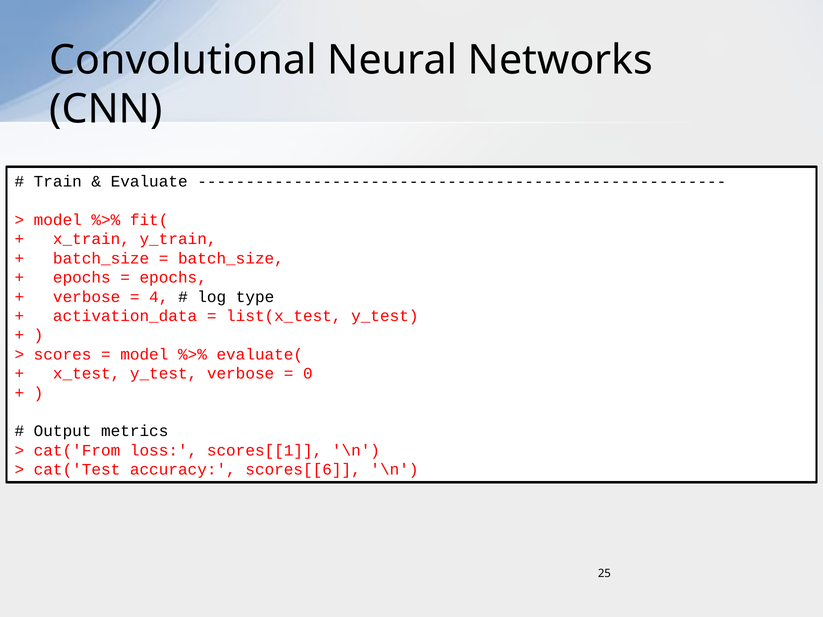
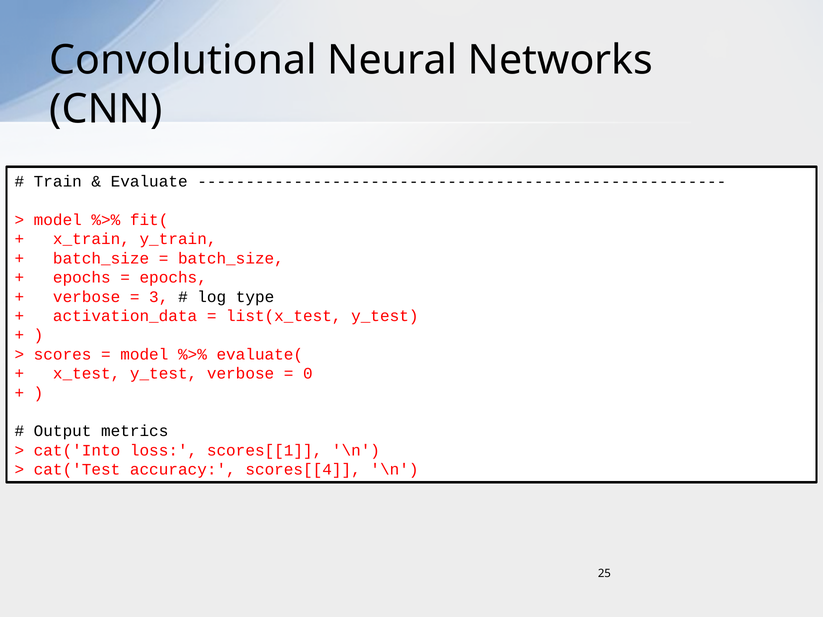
4: 4 -> 3 (159, 297)
cat('From: cat('From -> cat('Into (77, 451)
scores[[6: scores[[6 -> scores[[4 (303, 470)
